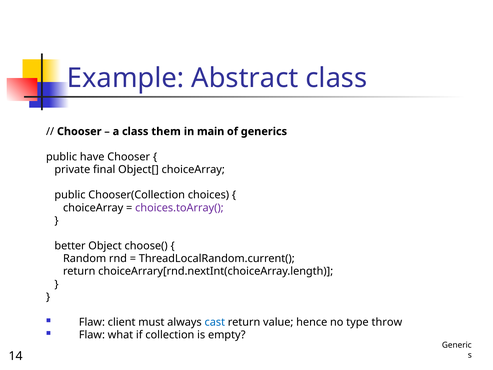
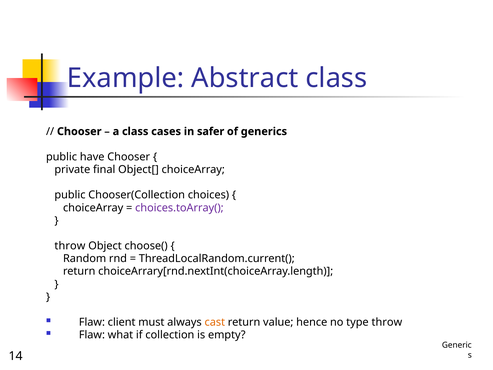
them: them -> cases (166, 131)
main: main -> safer (211, 131)
better: better -> throw (70, 246)
cast colour: blue -> orange (215, 322)
